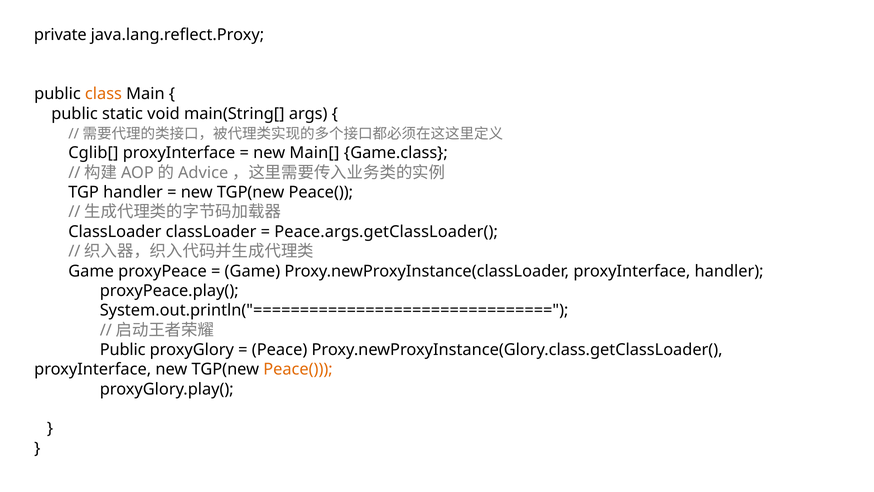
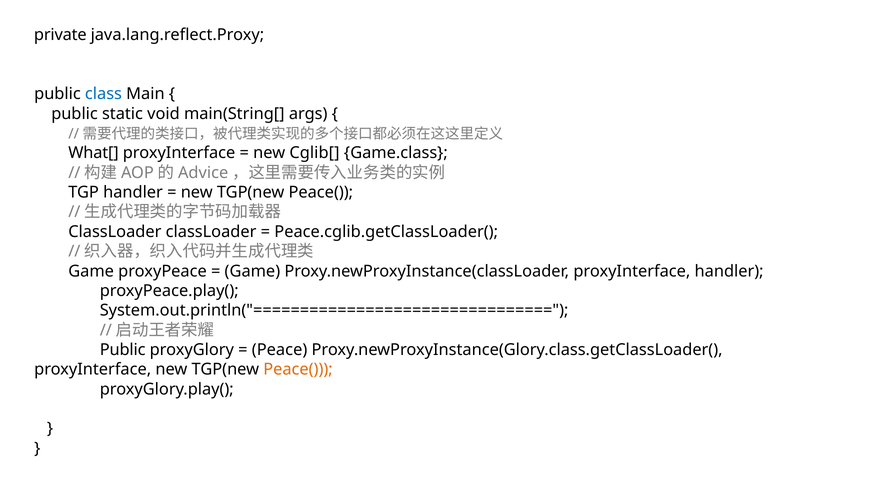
class colour: orange -> blue (103, 94)
Cglib[: Cglib[ -> What[ (93, 153)
Main[: Main[ -> Cglib[ (314, 153)
Peace.args.getClassLoader(: Peace.args.getClassLoader( -> Peace.cglib.getClassLoader( (386, 232)
